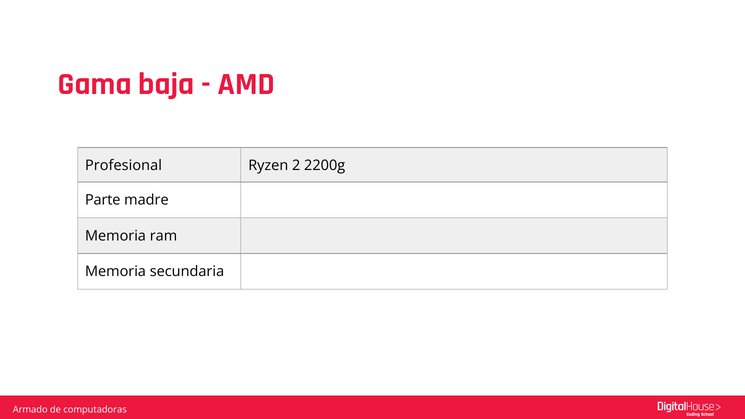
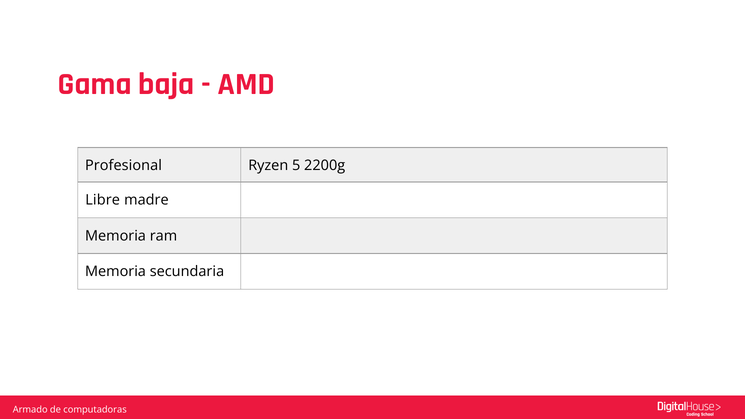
2: 2 -> 5 (296, 166)
Parte: Parte -> Libre (103, 200)
